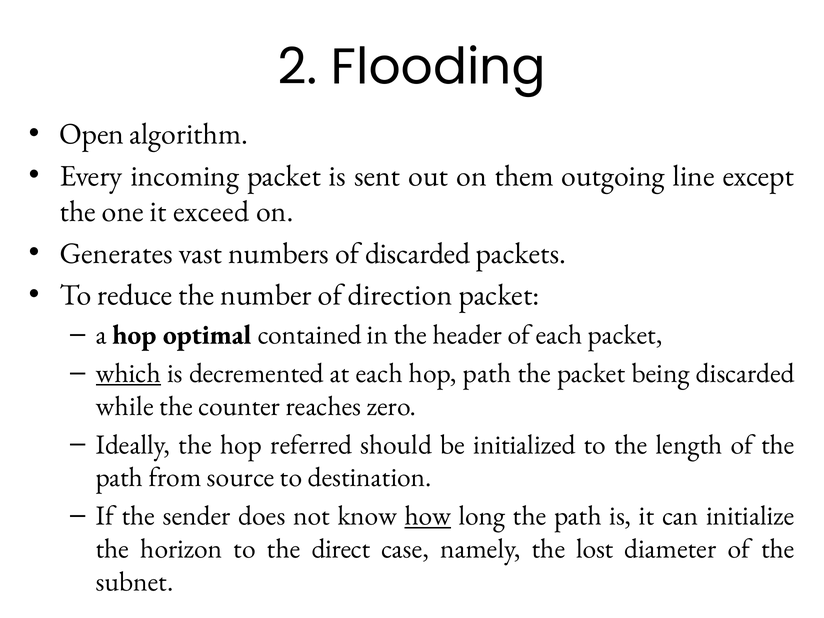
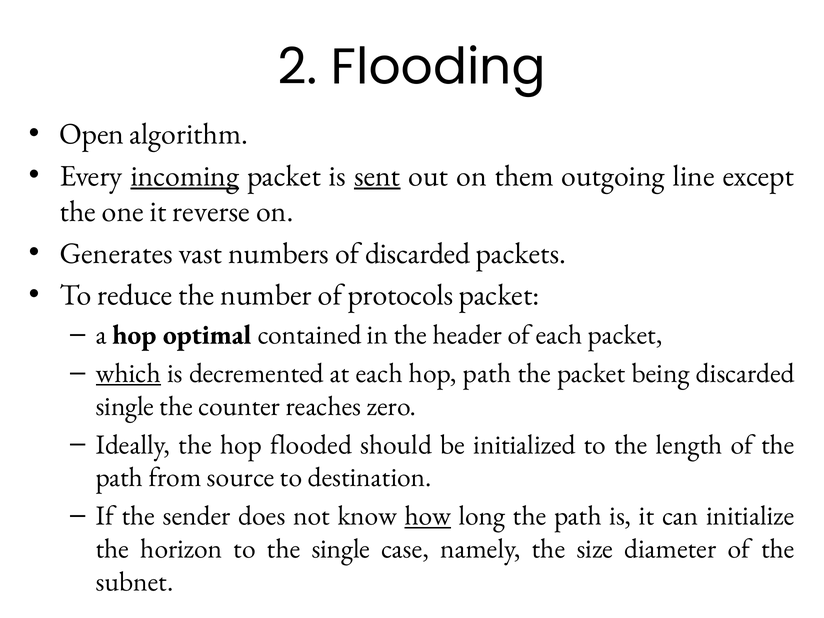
incoming underline: none -> present (185, 176)
sent underline: none -> present (377, 176)
exceed: exceed -> reverse (211, 211)
direction: direction -> protocols (400, 295)
while: while -> single (125, 406)
referred: referred -> flooded (311, 444)
the direct: direct -> single (341, 549)
lost: lost -> size (595, 549)
